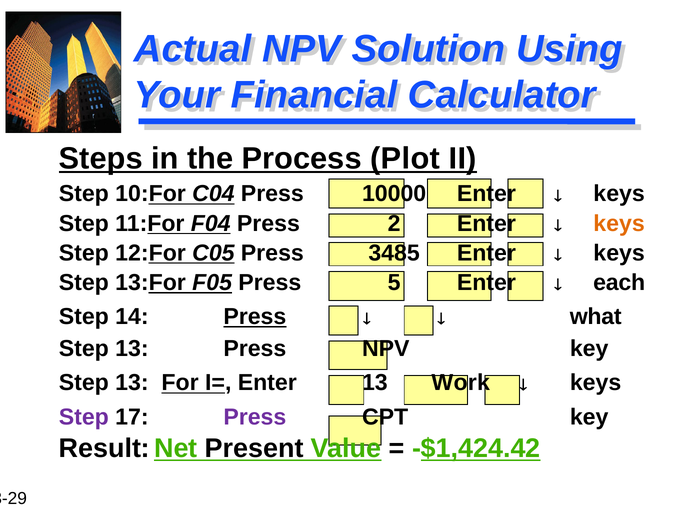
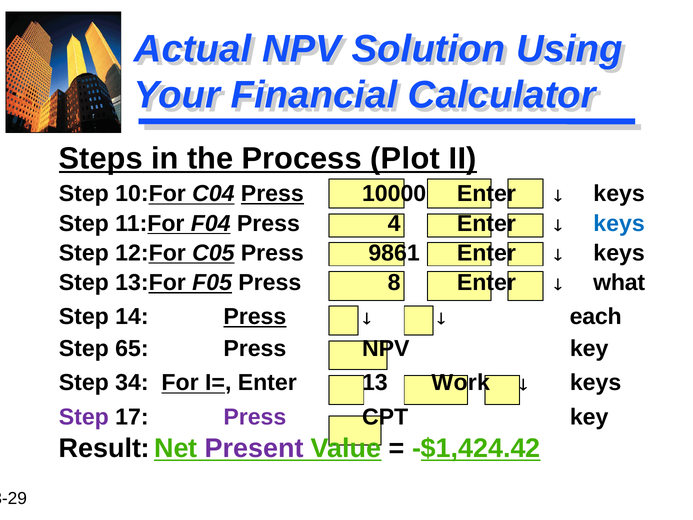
Press underline: none -> present (272, 194)
2: 2 -> 4 (394, 223)
keys colour: orange -> blue (619, 223)
3485: 3485 -> 9861 (394, 253)
5: 5 -> 8 (394, 282)
each: each -> what (619, 282)
what: what -> each (596, 317)
13: 13 -> 65 (132, 348)
13: 13 -> 34 (132, 383)
Present colour: black -> purple (254, 448)
